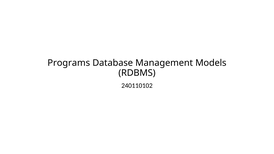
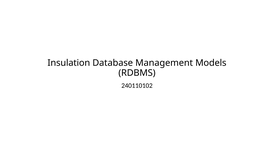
Programs: Programs -> Insulation (69, 63)
